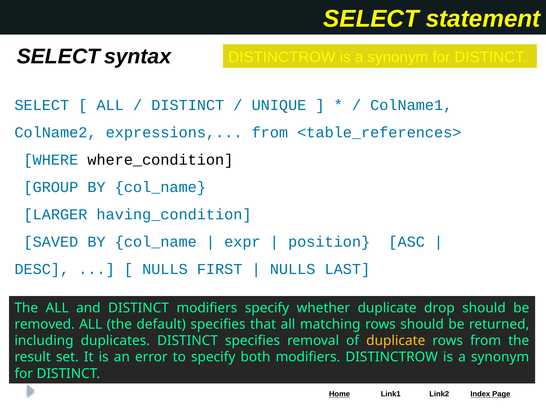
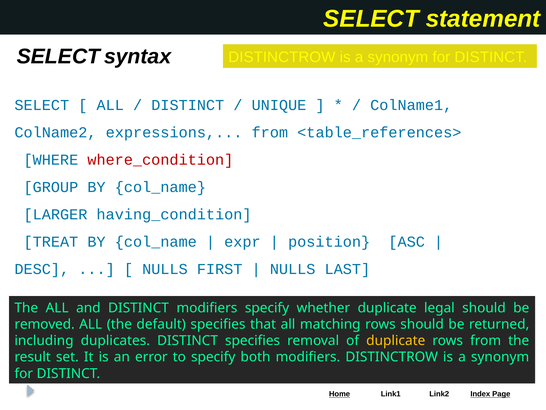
where_condition colour: black -> red (160, 160)
SAVED: SAVED -> TREAT (51, 242)
drop: drop -> legal (439, 308)
